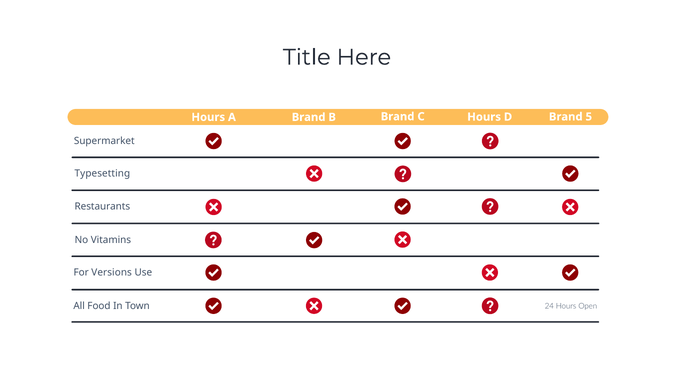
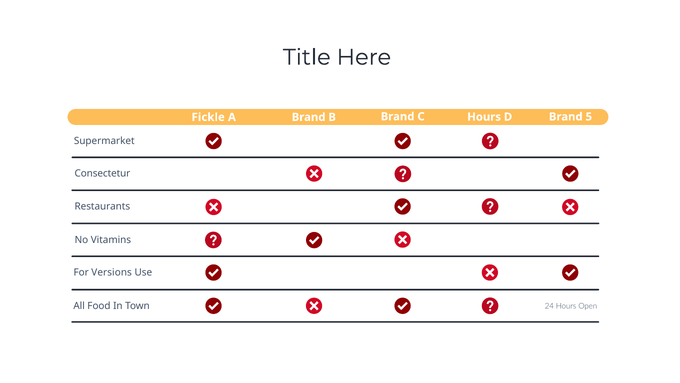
Hours: Hours -> Fickle (208, 117)
Typesetting: Typesetting -> Consectetur (102, 173)
